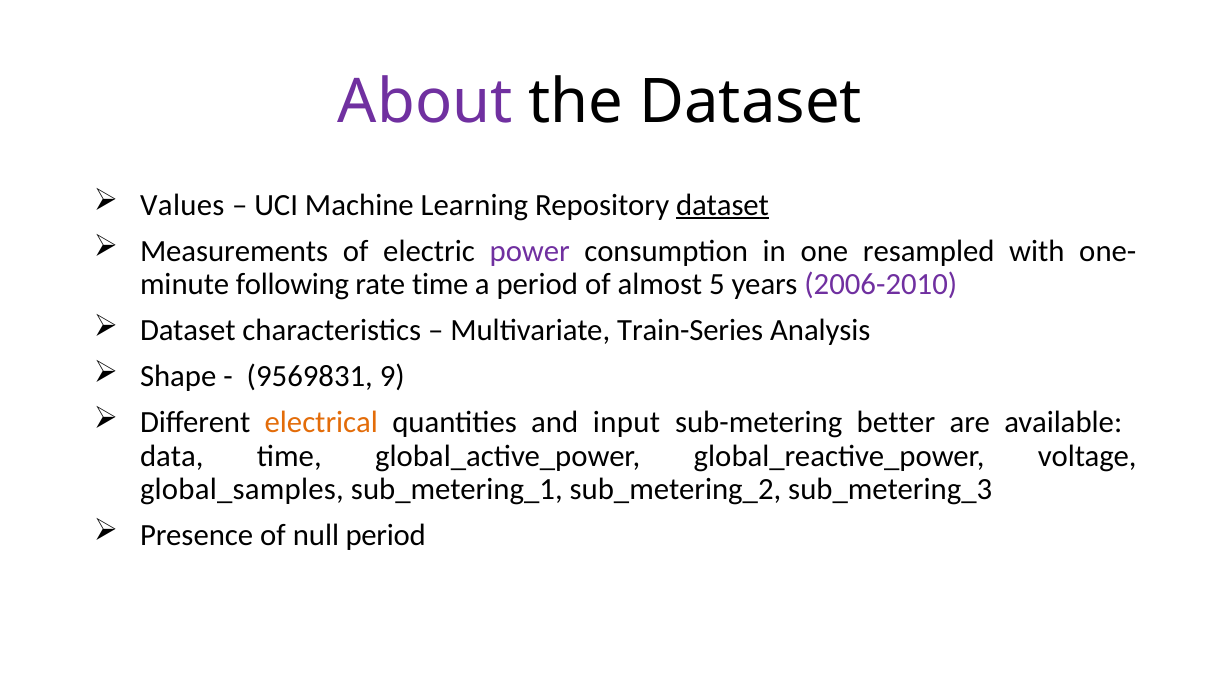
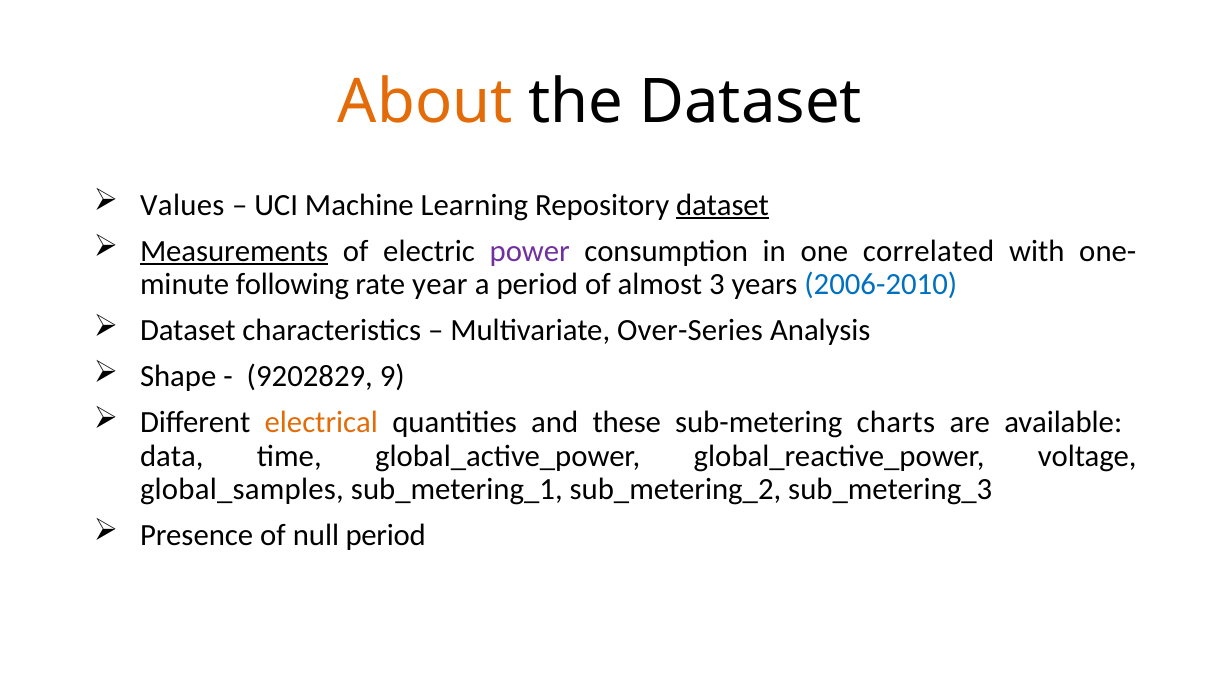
About colour: purple -> orange (425, 103)
Measurements underline: none -> present (234, 251)
resampled: resampled -> correlated (929, 251)
rate time: time -> year (440, 284)
5: 5 -> 3 (717, 284)
2006-2010 colour: purple -> blue (881, 284)
Train-Series: Train-Series -> Over-Series (690, 330)
9569831: 9569831 -> 9202829 (310, 376)
input: input -> these (627, 422)
better: better -> charts (896, 422)
